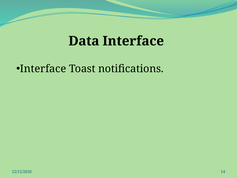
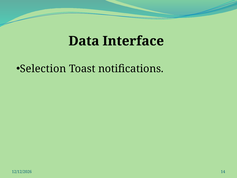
Interface: Interface -> Selection (43, 69)
